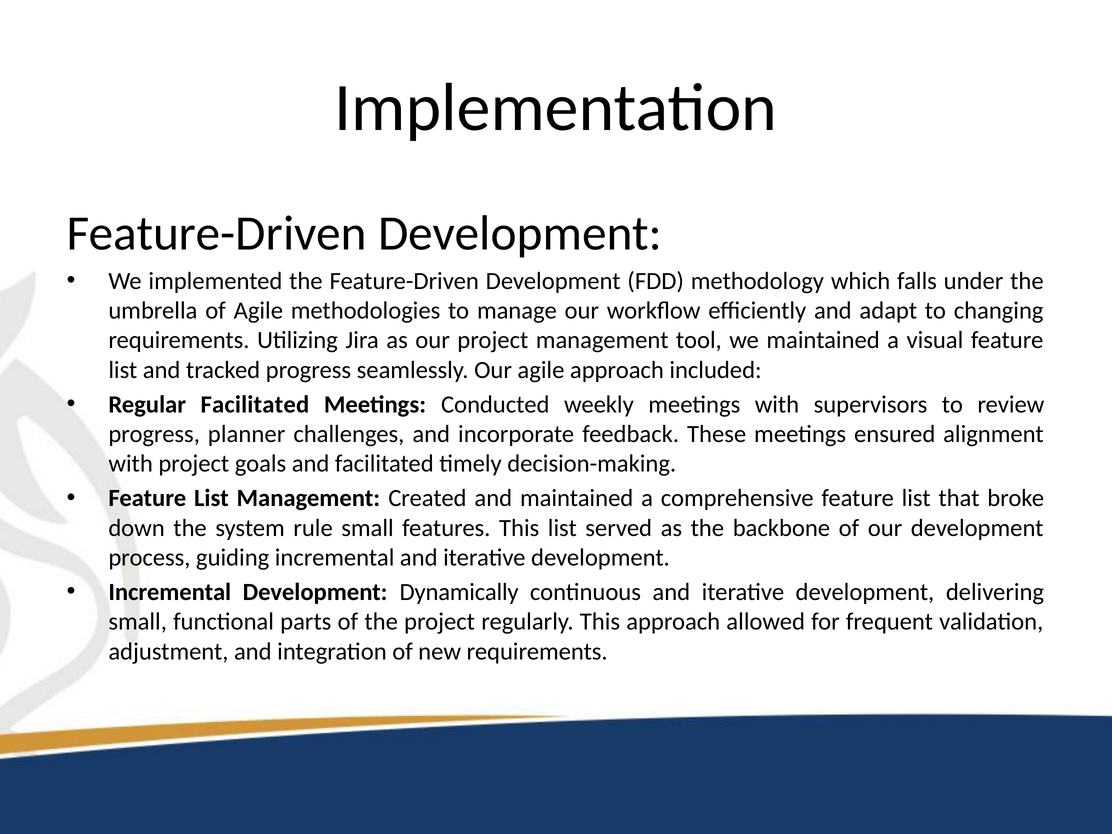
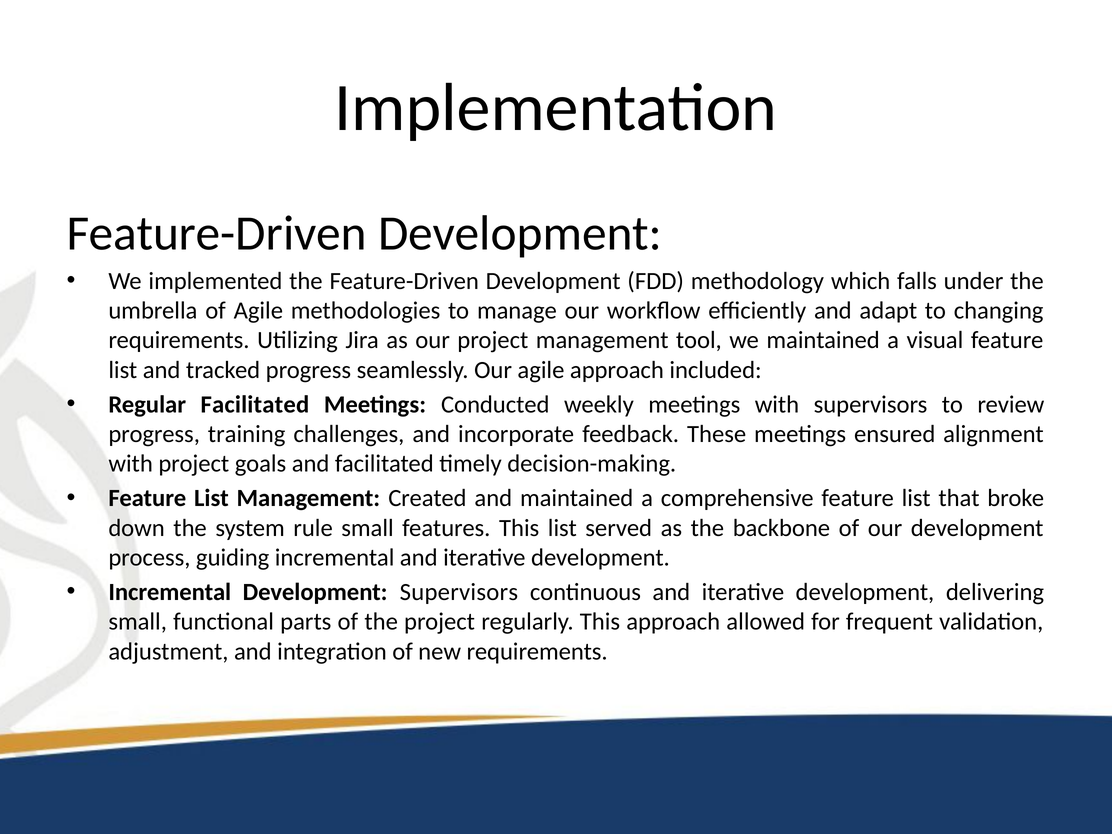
planner: planner -> training (247, 434)
Development Dynamically: Dynamically -> Supervisors (459, 592)
